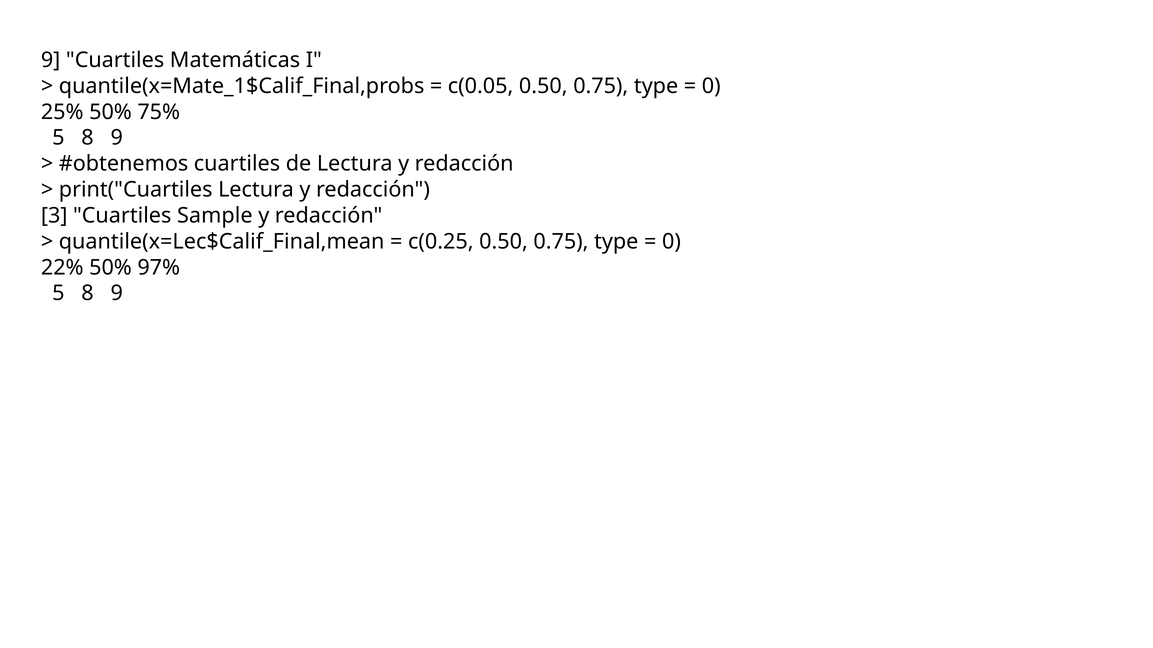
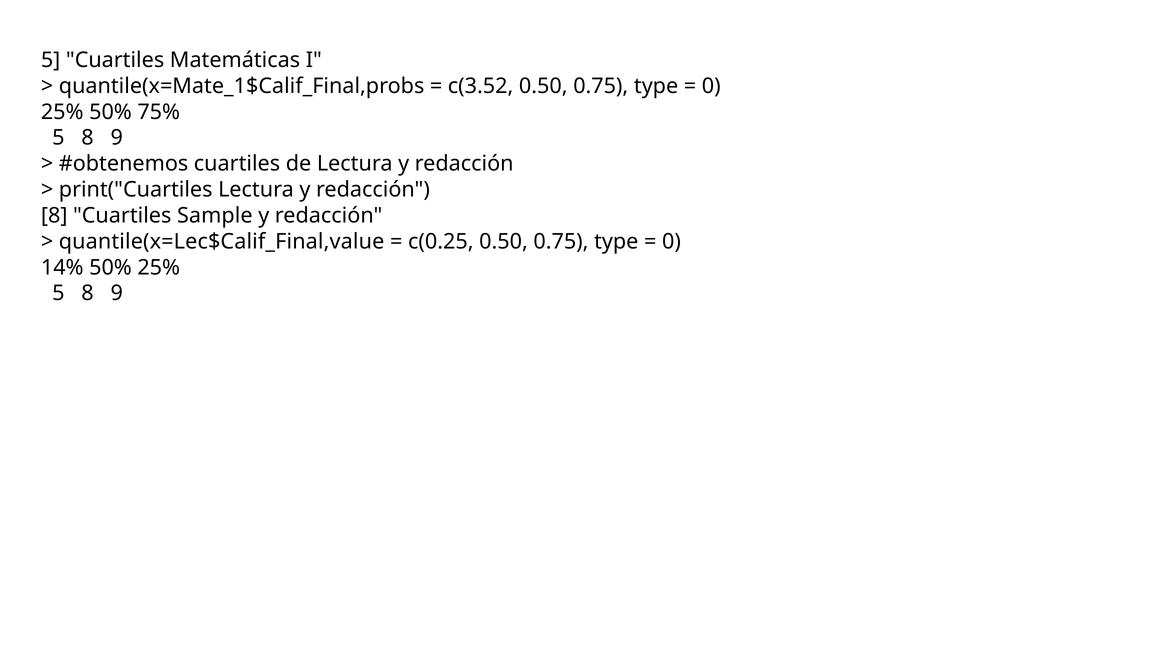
9: 9 -> 5 (51, 60)
c(0.05: c(0.05 -> c(3.52 (481, 86)
3: 3 -> 8 (54, 216)
quantile(x=Lec$Calif_Final,mean: quantile(x=Lec$Calif_Final,mean -> quantile(x=Lec$Calif_Final,value (222, 242)
22%: 22% -> 14% (62, 268)
50% 97%: 97% -> 25% (159, 268)
